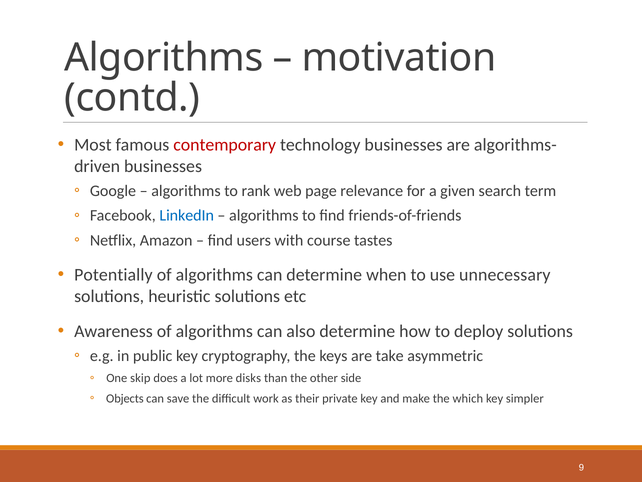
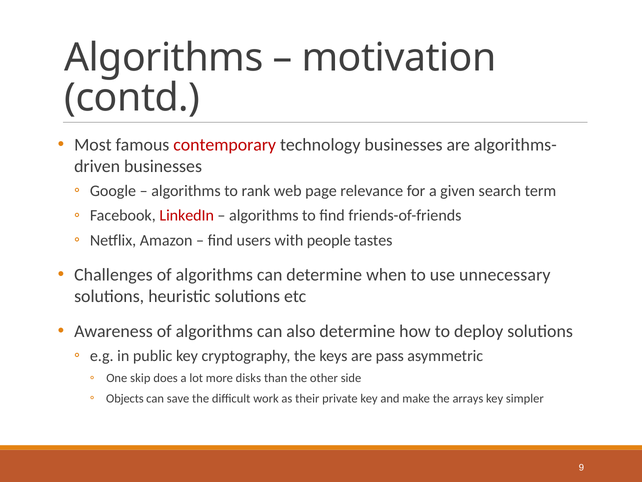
LinkedIn colour: blue -> red (187, 215)
course: course -> people (329, 240)
Potentially: Potentially -> Challenges (113, 275)
take: take -> pass (390, 356)
which: which -> arrays (468, 398)
